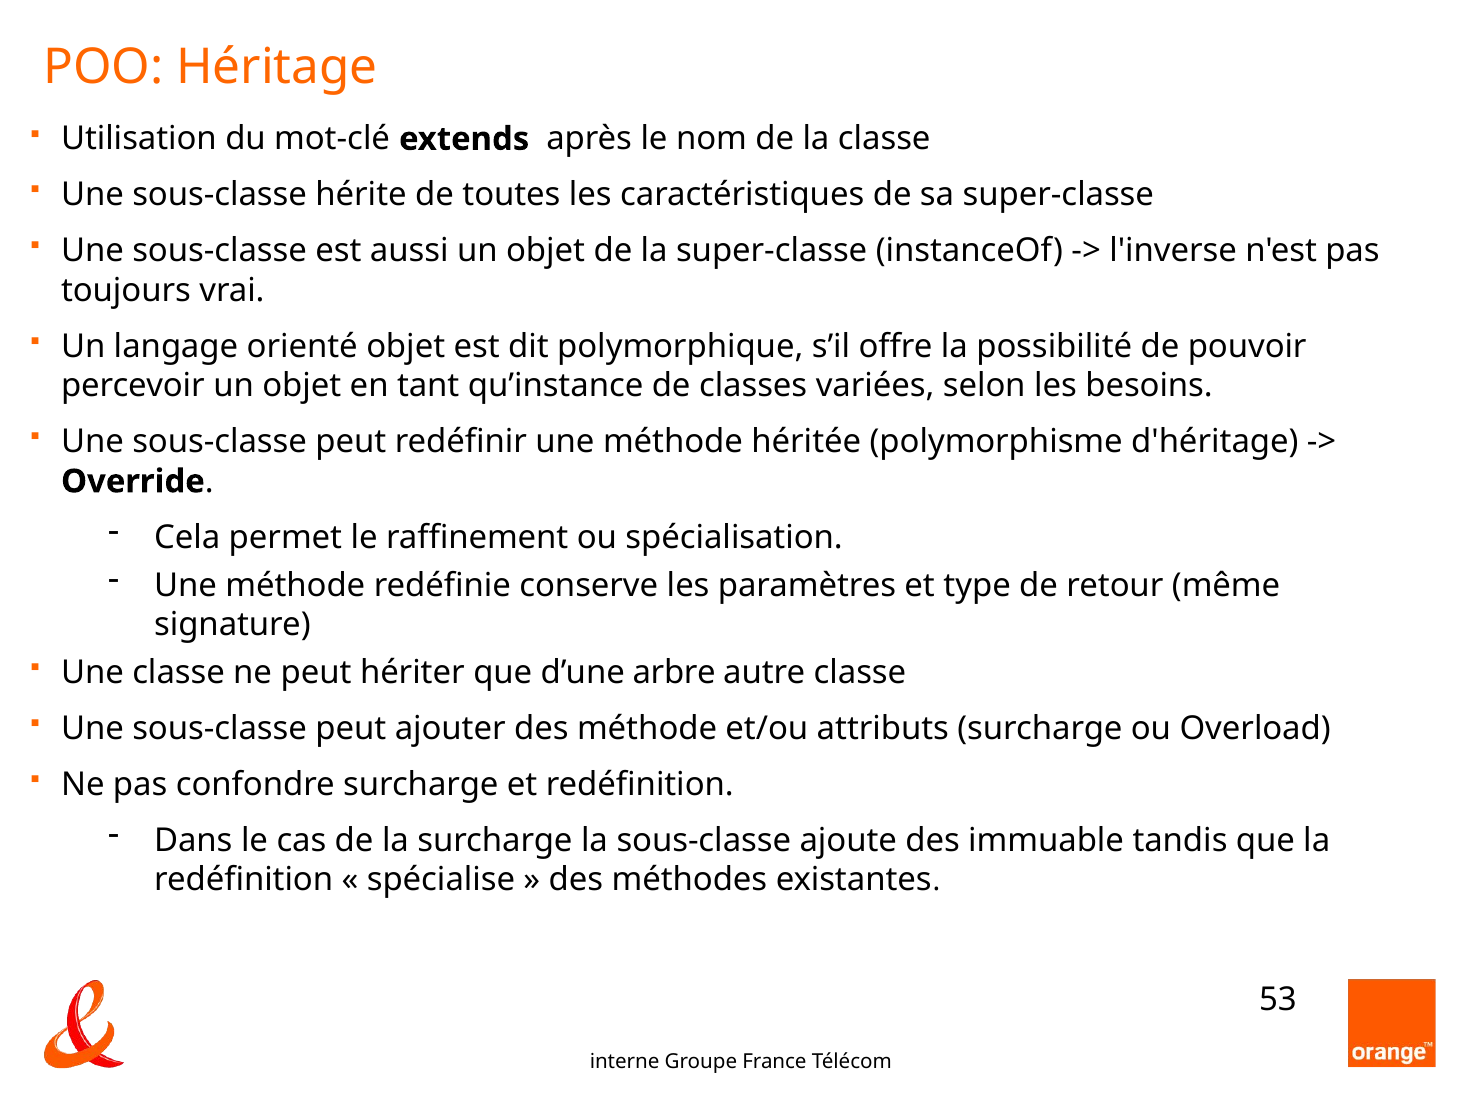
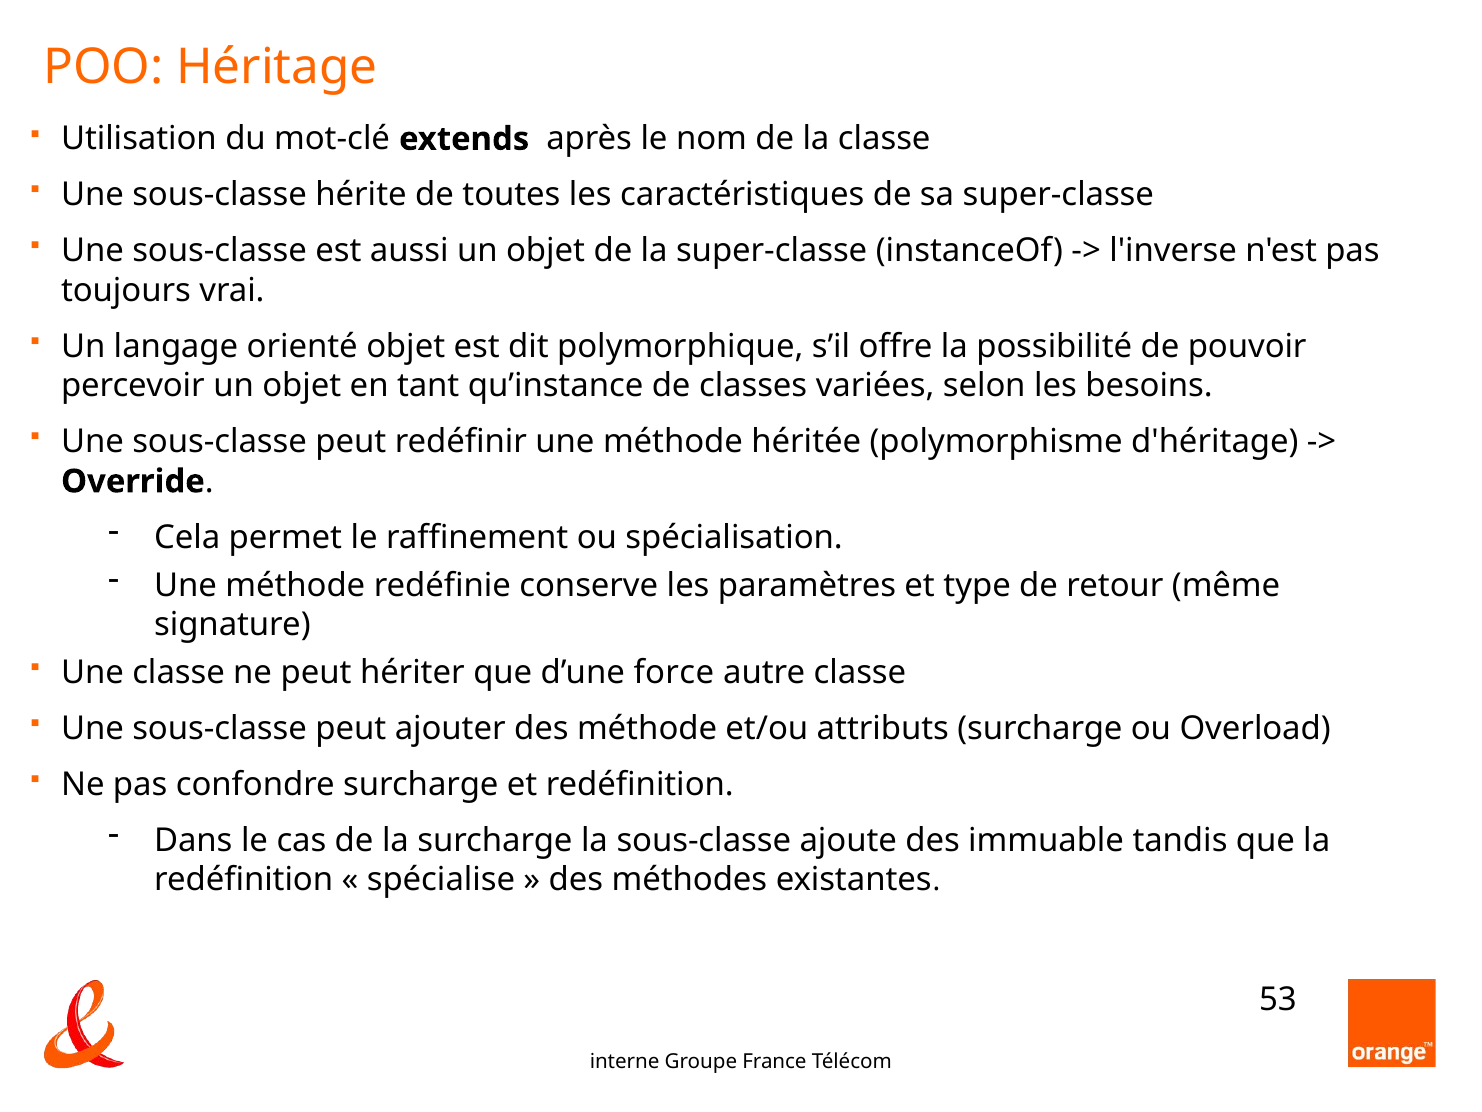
arbre: arbre -> force (674, 672)
